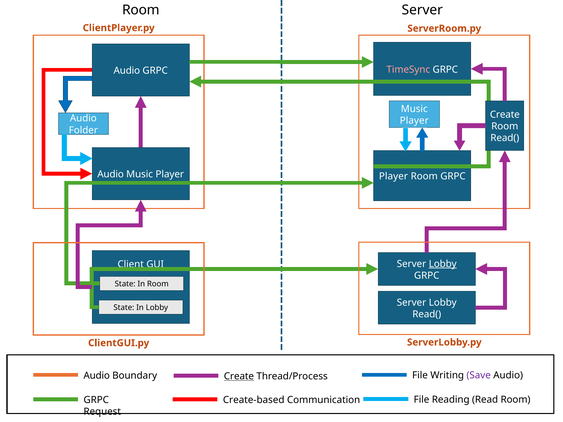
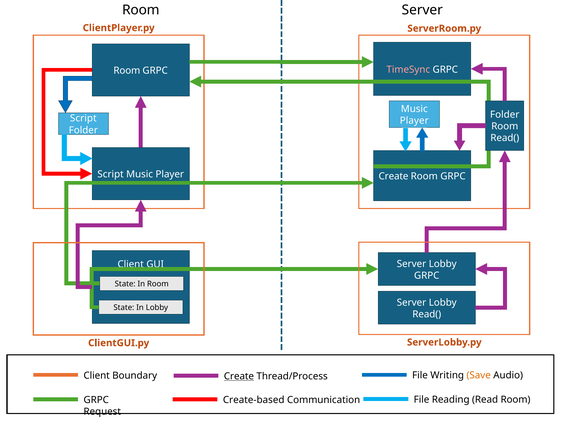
Audio: Audio -> Room (127, 71)
Create: Create -> Folder (505, 115)
Audio: Audio -> Script (83, 118)
Audio: Audio -> Script (111, 174)
Player: Player -> Create (394, 176)
Lobby underline: present -> none (443, 264)
Save colour: purple -> orange (479, 376)
Audio: Audio -> Client (97, 376)
